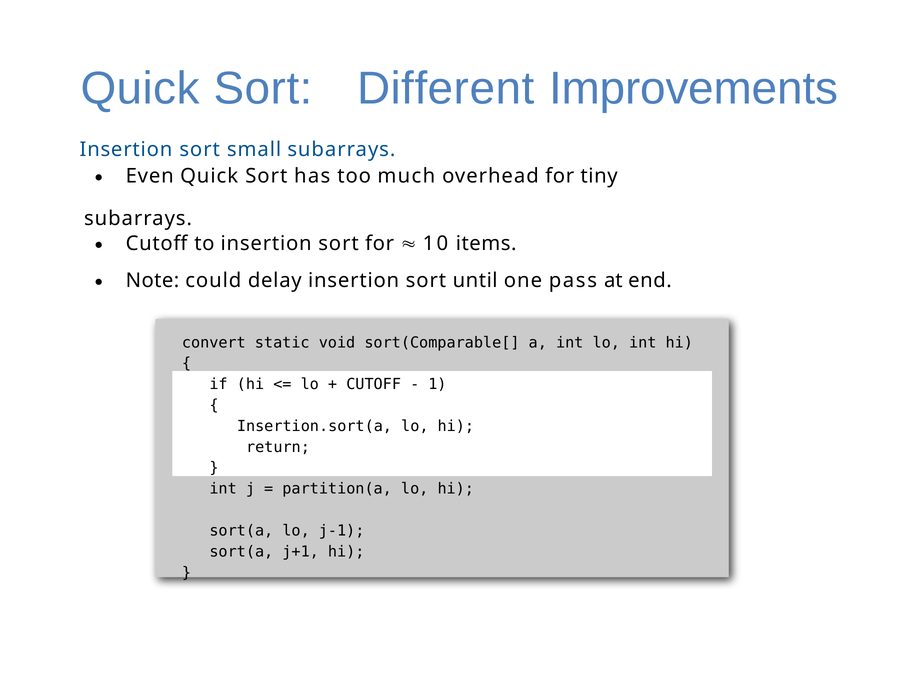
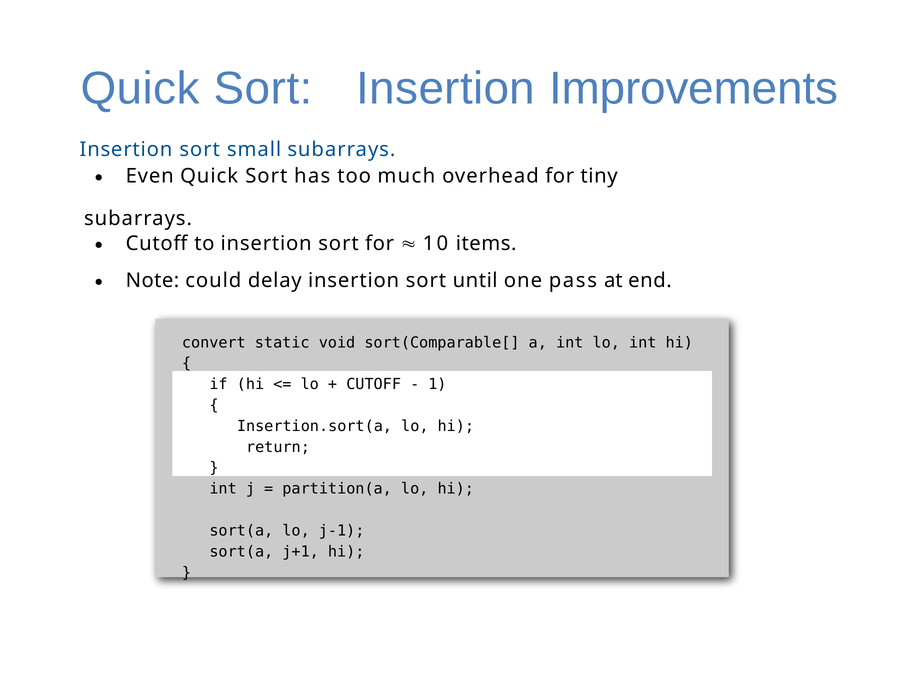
Sort Different: Different -> Insertion (446, 88)
